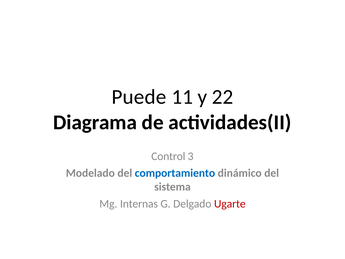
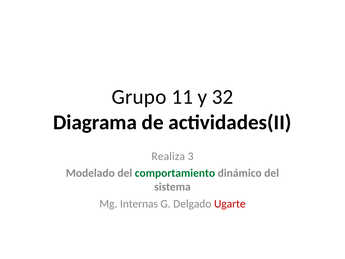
Puede: Puede -> Grupo (139, 97)
22: 22 -> 32 (223, 97)
Control: Control -> Realiza (168, 156)
comportamiento colour: blue -> green (175, 173)
